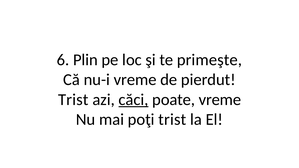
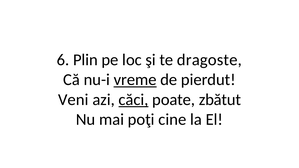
primeşte: primeşte -> dragoste (209, 60)
vreme underline: none -> present (135, 80)
Trist: Trist -> Veni (73, 100)
poate vreme: vreme -> zbătut (220, 100)
poţi trist: trist -> cine (172, 120)
